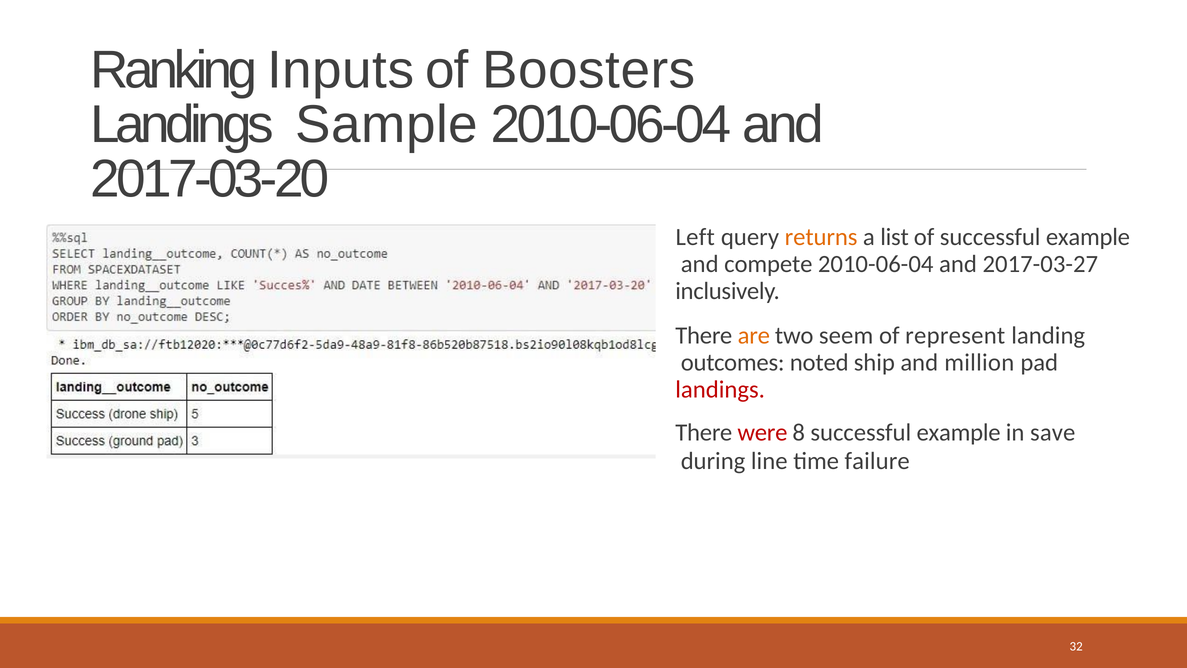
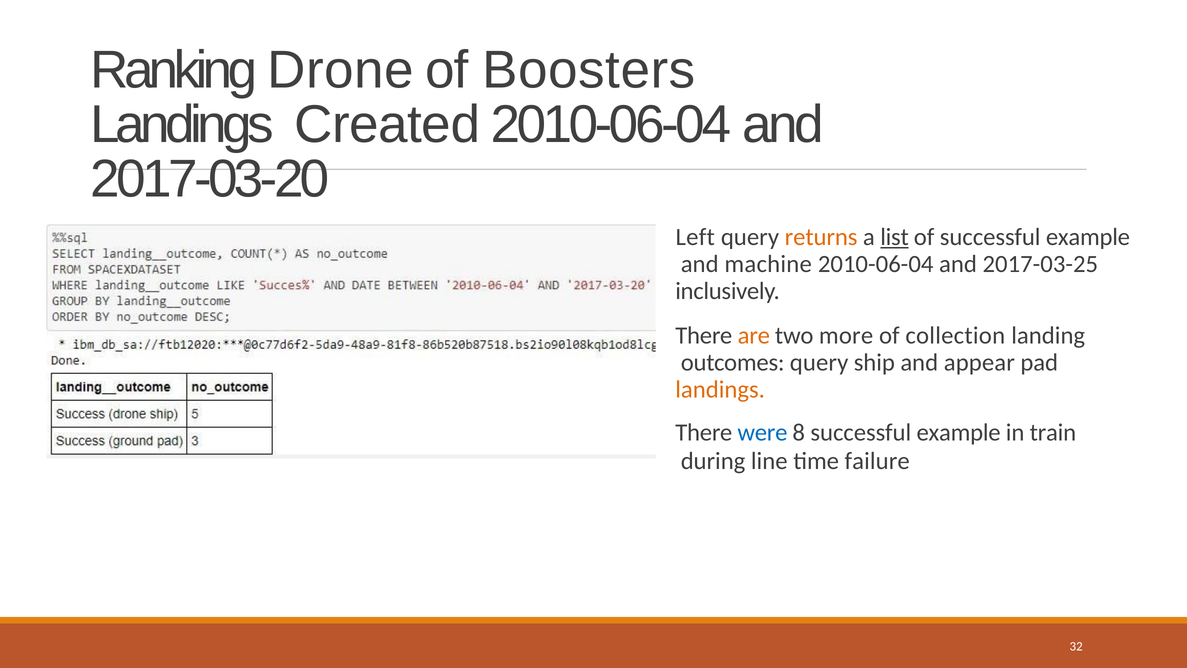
Inputs: Inputs -> Drone (341, 70)
Sample: Sample -> Created (387, 125)
list underline: none -> present (895, 237)
compete: compete -> machine (768, 264)
2017-03-27: 2017-03-27 -> 2017-03-25 (1040, 264)
seem: seem -> more (846, 335)
represent: represent -> collection (955, 335)
outcomes noted: noted -> query (819, 362)
million: million -> appear (979, 362)
landings colour: red -> orange (720, 389)
were colour: red -> blue (762, 432)
save: save -> train (1053, 432)
